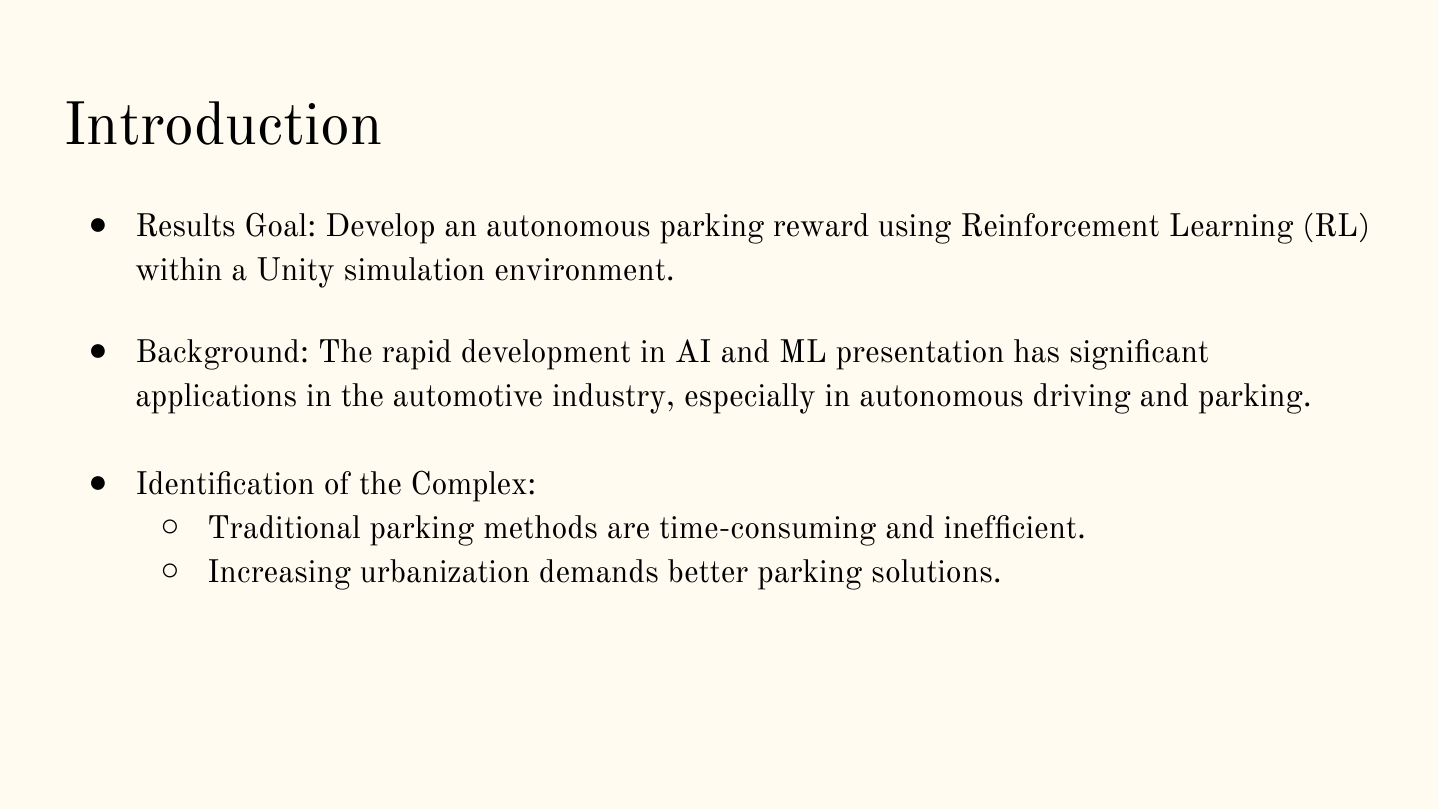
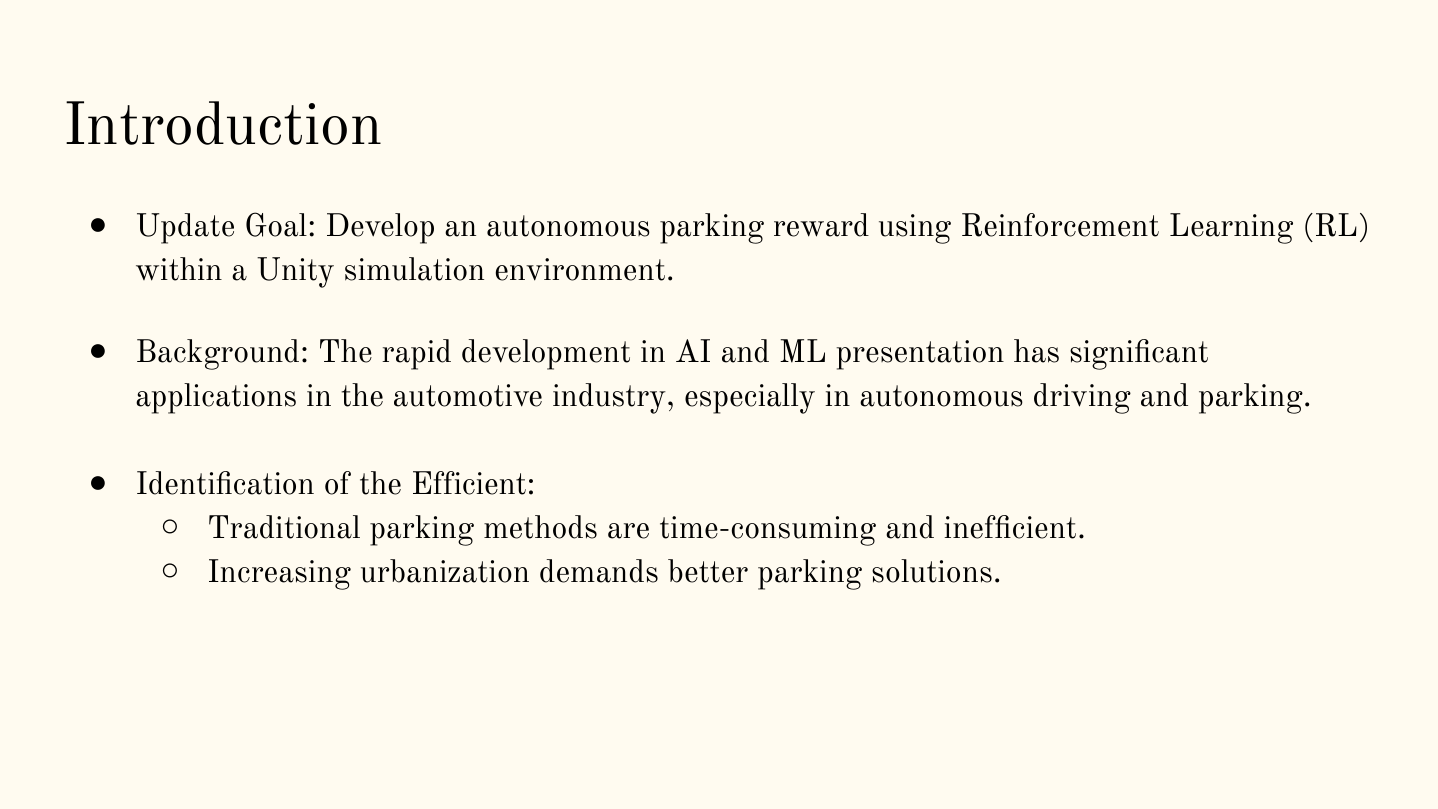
Results: Results -> Update (185, 226)
Complex: Complex -> Efficient (473, 484)
